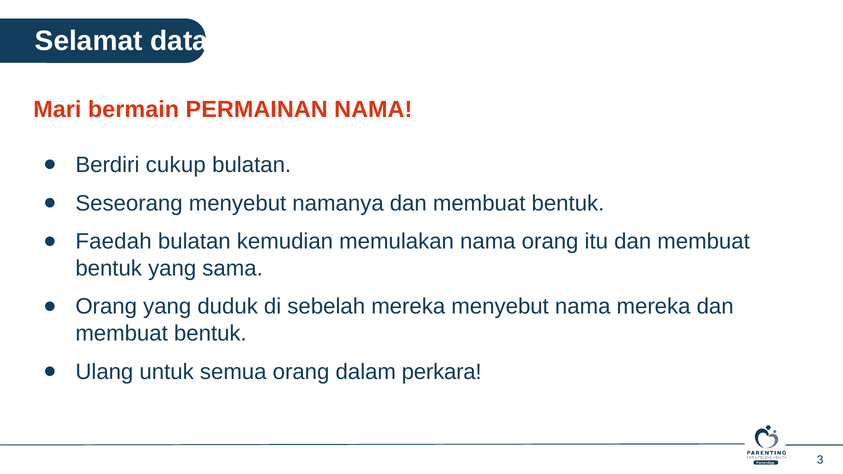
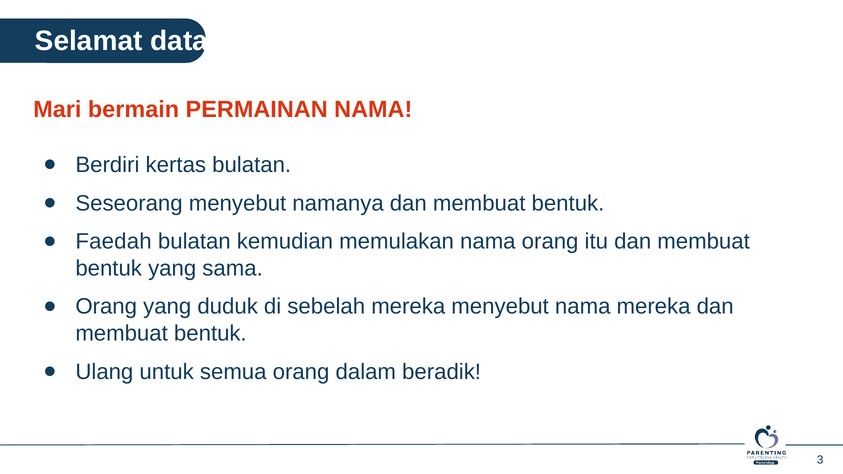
cukup: cukup -> kertas (176, 165)
perkara: perkara -> beradik (442, 372)
